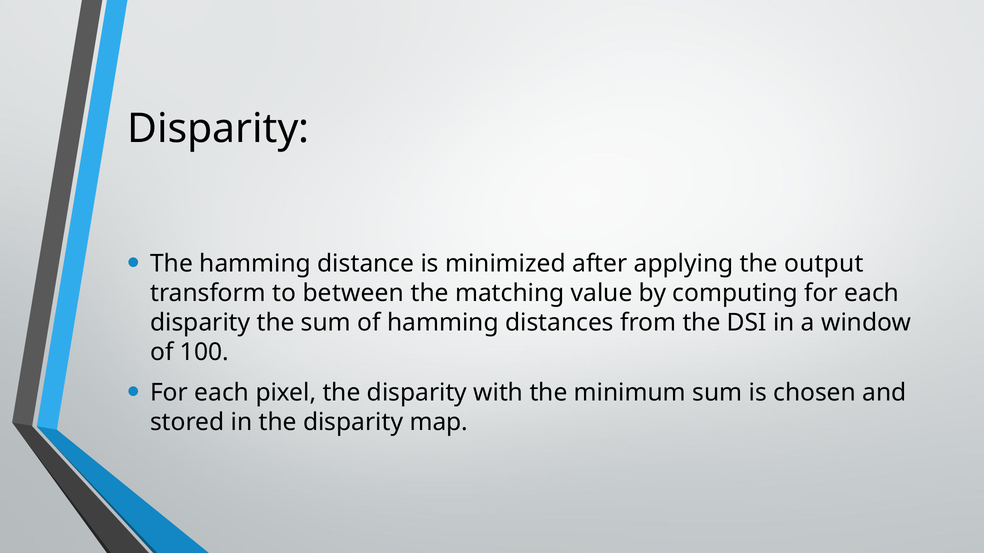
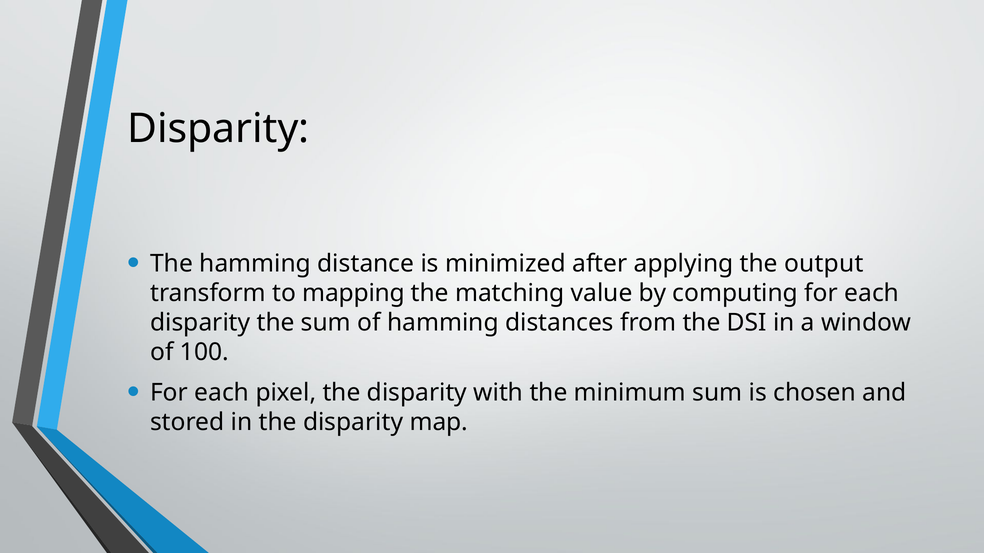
between: between -> mapping (354, 293)
